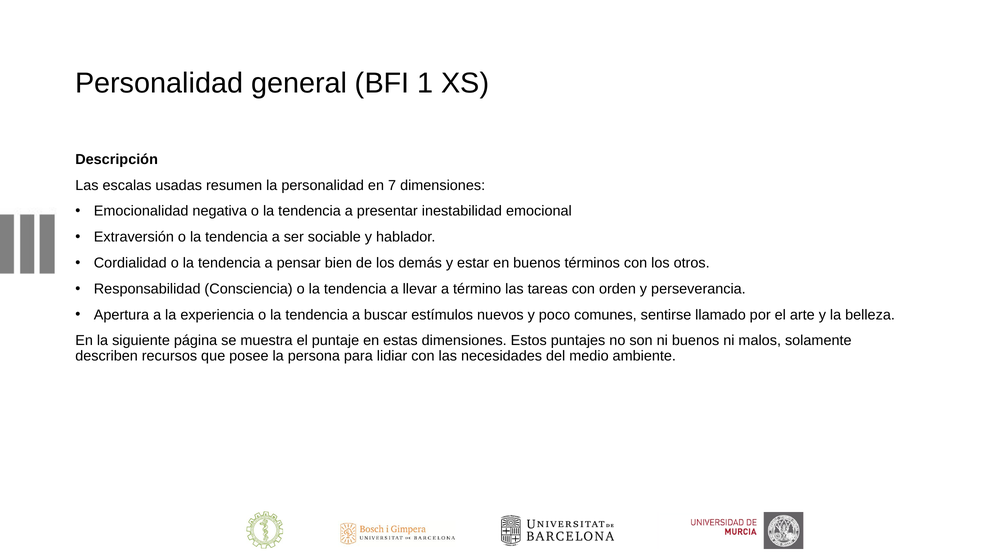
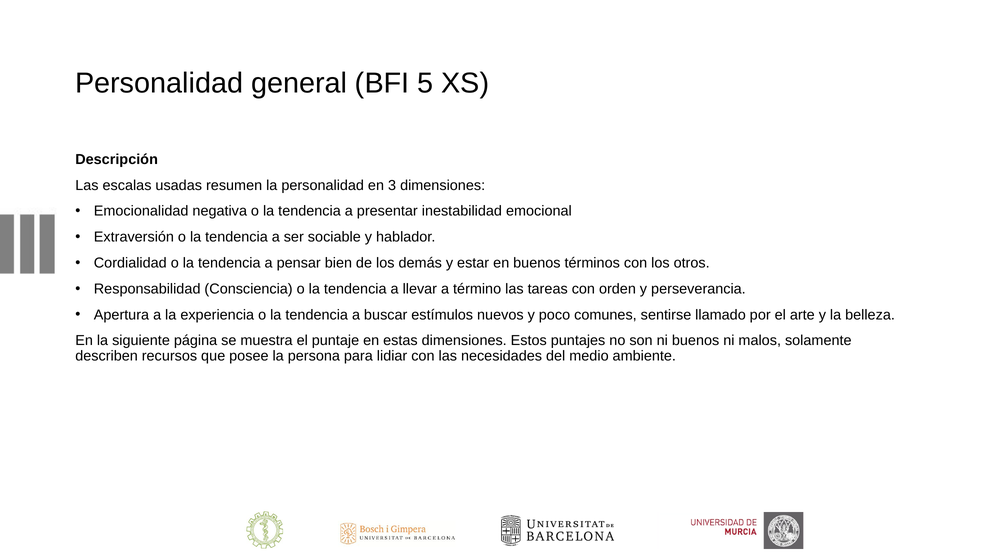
1: 1 -> 5 (425, 83)
7: 7 -> 3 (392, 185)
